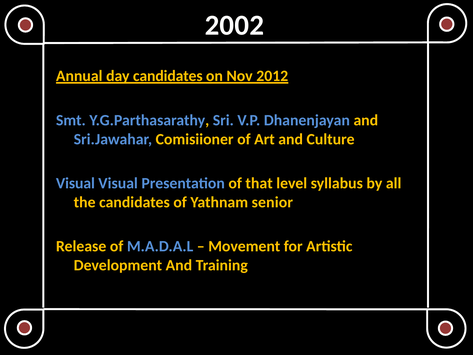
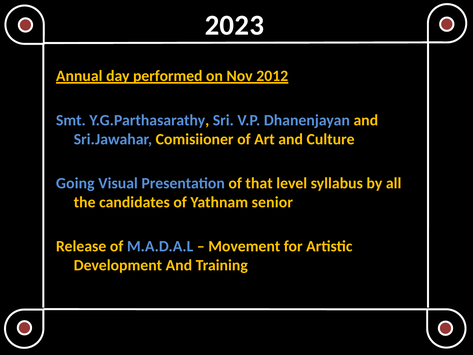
2002: 2002 -> 2023 (234, 25)
day candidates: candidates -> performed (168, 76)
Visual: Visual -> Going (75, 183)
